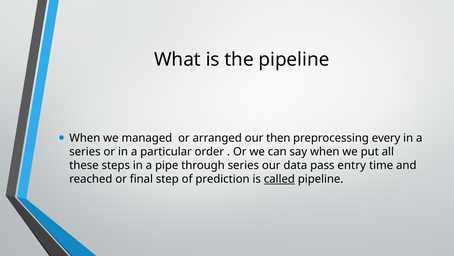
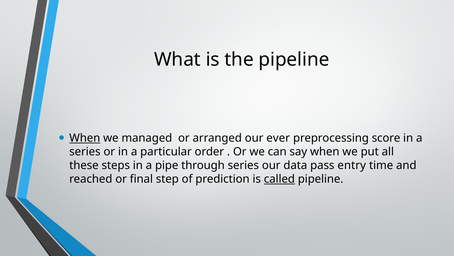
When underline: none -> present (85, 138)
then: then -> ever (278, 138)
every: every -> score (386, 138)
